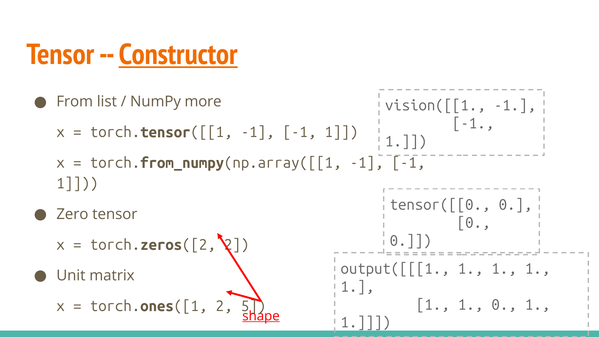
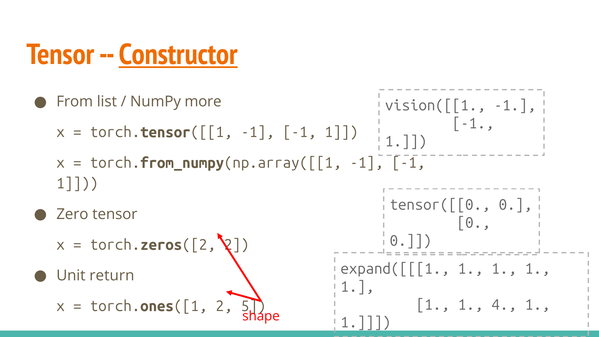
output([[[1: output([[[1 -> expand([[[1 (395, 269)
matrix: matrix -> return (112, 276)
1 0: 0 -> 4 (504, 305)
shape underline: present -> none (261, 316)
